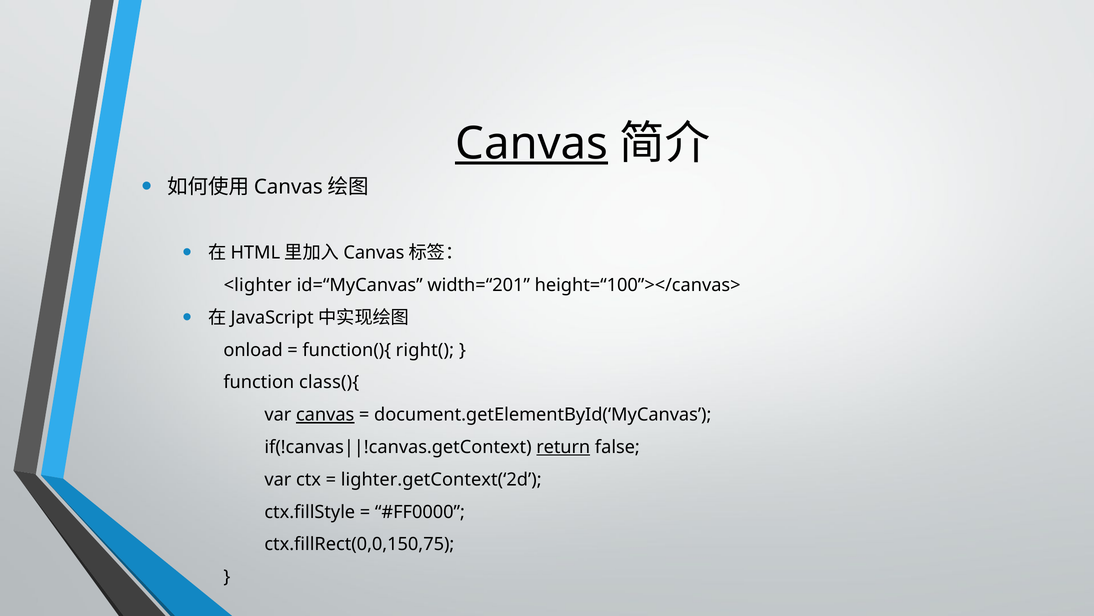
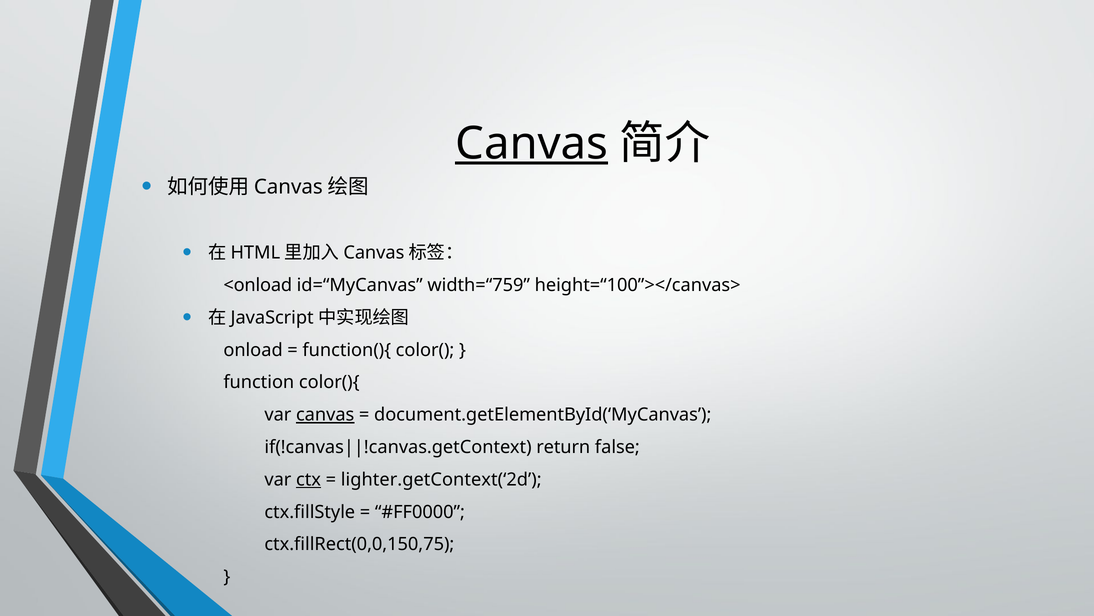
<lighter: <lighter -> <onload (258, 285)
width=“201: width=“201 -> width=“759 (479, 285)
right(: right( -> color( (425, 350)
class(){: class(){ -> color(){ (329, 382)
return underline: present -> none (563, 447)
ctx underline: none -> present (308, 479)
